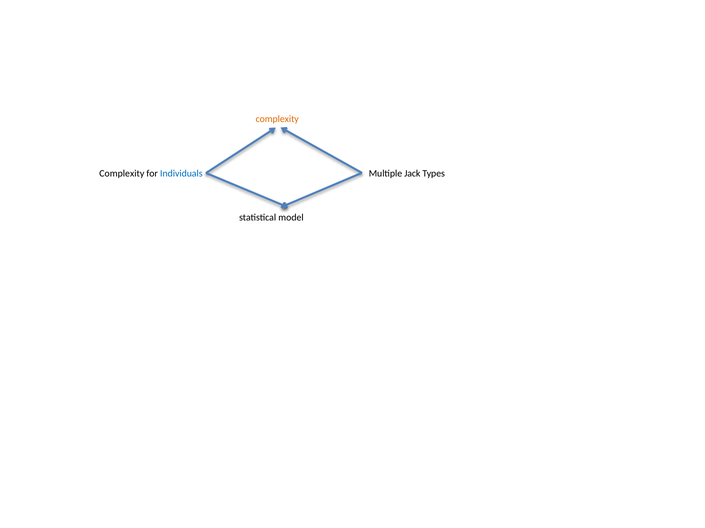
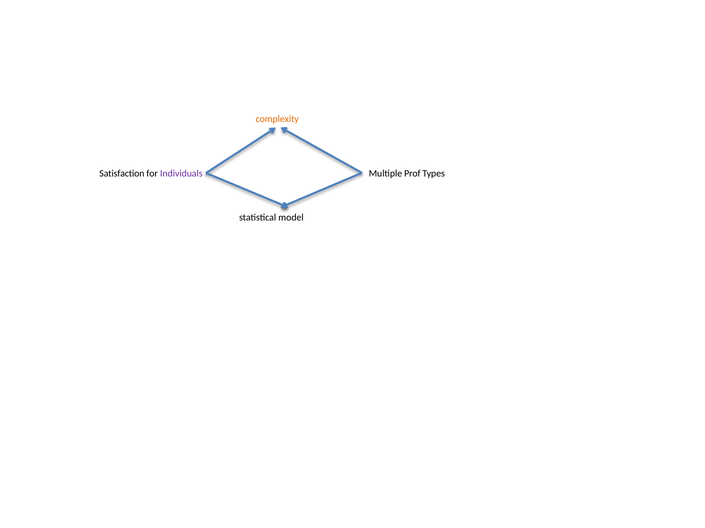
Complexity: Complexity -> Satisfaction (122, 174)
Individuals colour: blue -> purple (181, 174)
Jack: Jack -> Prof (412, 174)
